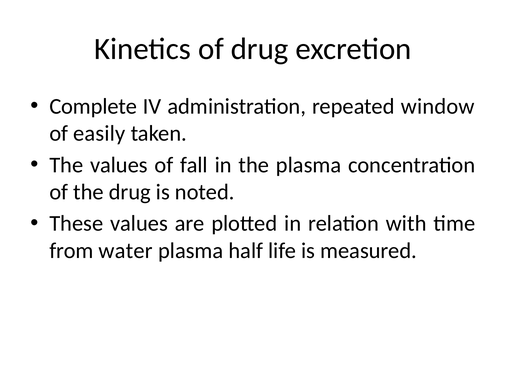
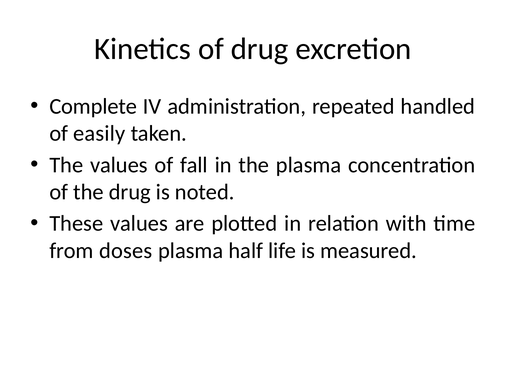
window: window -> handled (438, 106)
water: water -> doses (126, 250)
